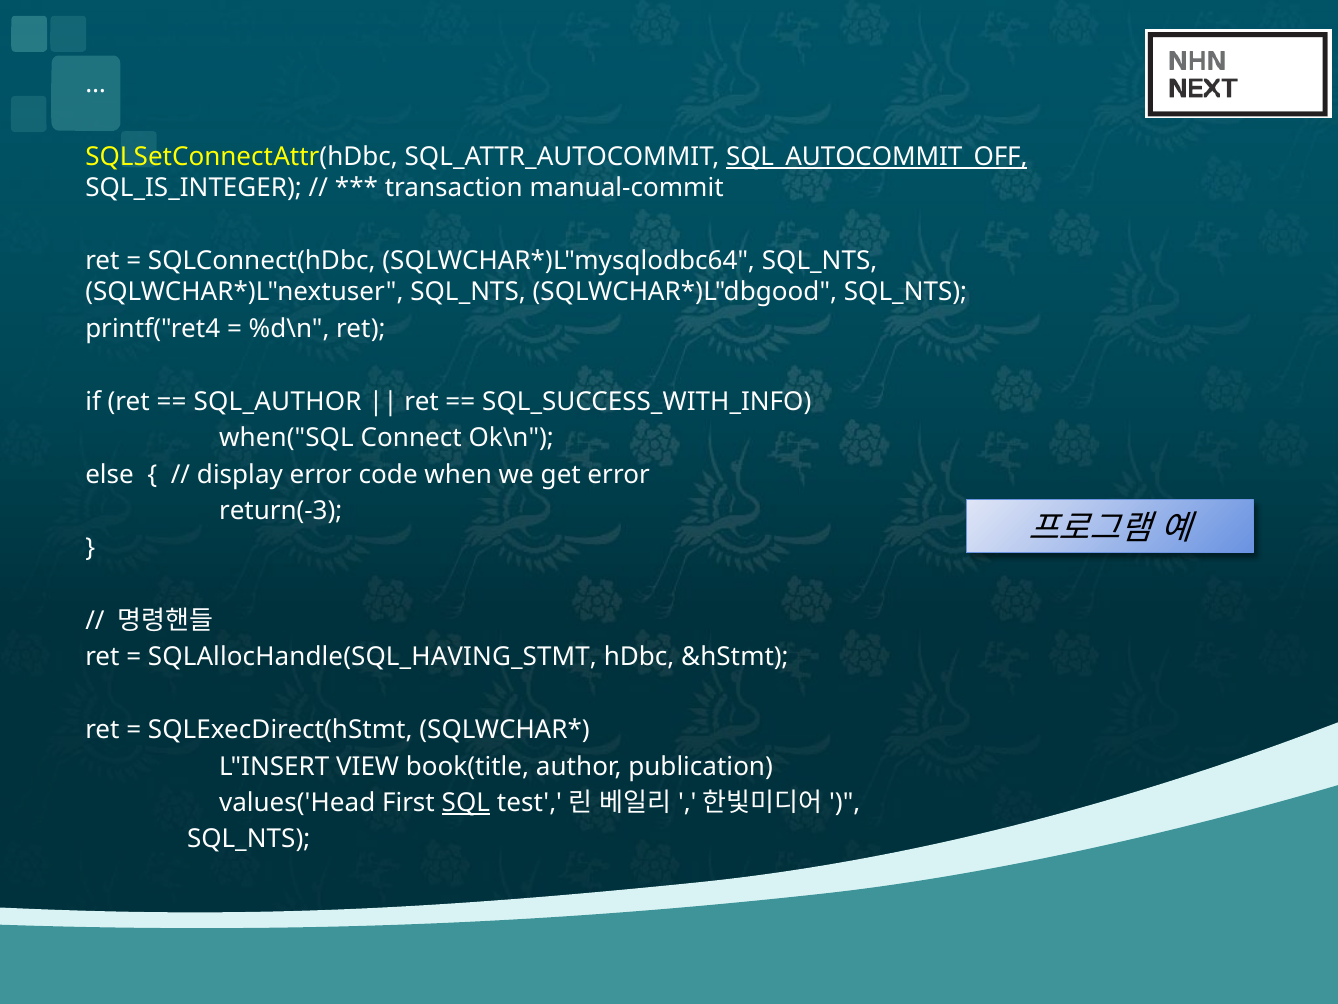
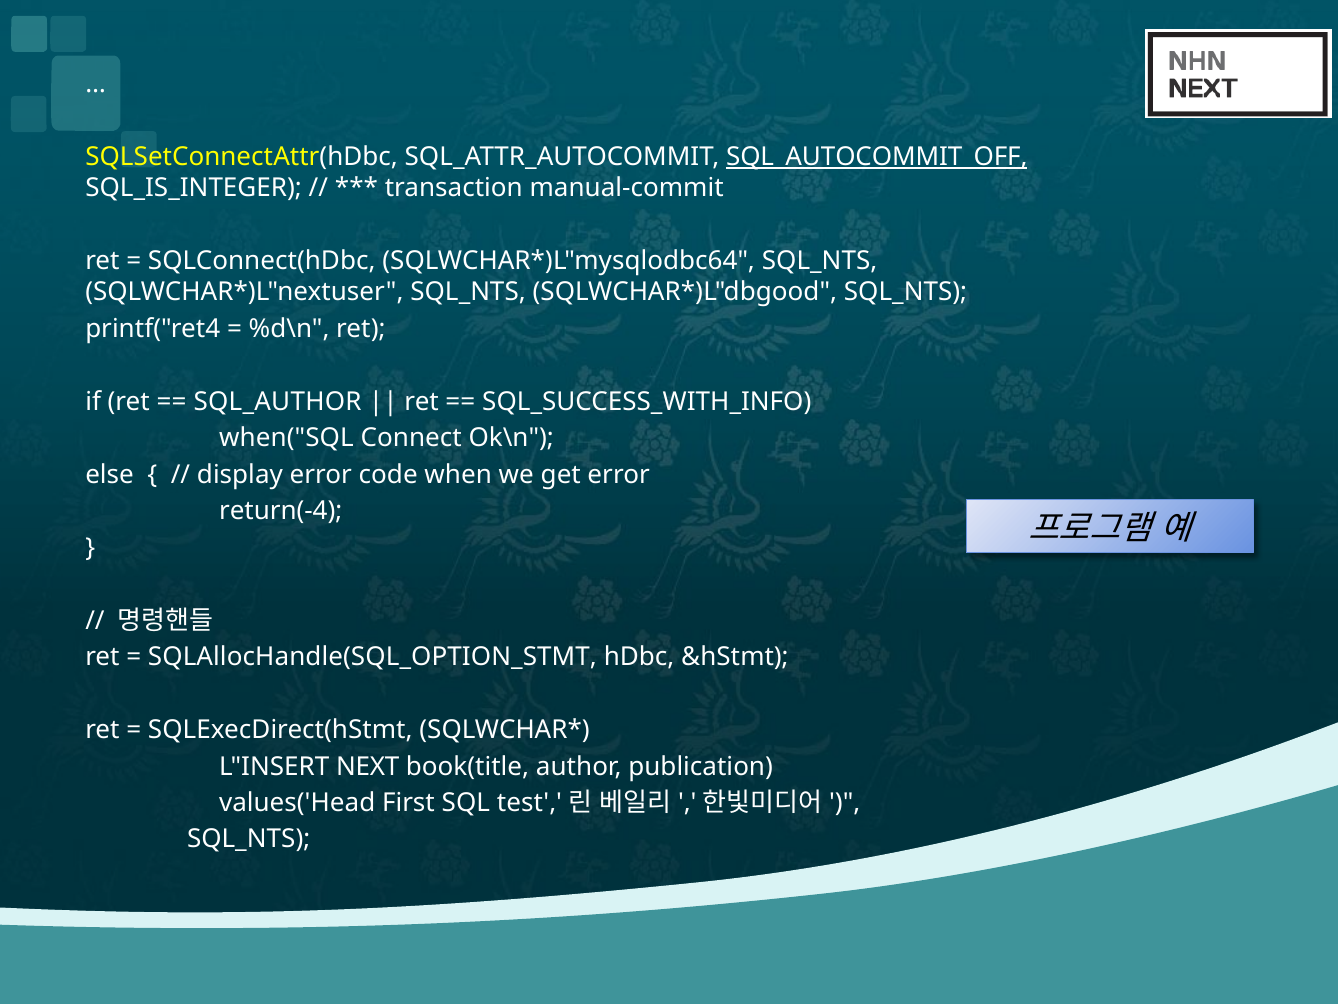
return(-3: return(-3 -> return(-4 (281, 511)
SQLAllocHandle(SQL_HAVING_STMT: SQLAllocHandle(SQL_HAVING_STMT -> SQLAllocHandle(SQL_OPTION_STMT (372, 657)
VIEW: VIEW -> NEXT (368, 766)
SQL underline: present -> none (466, 802)
